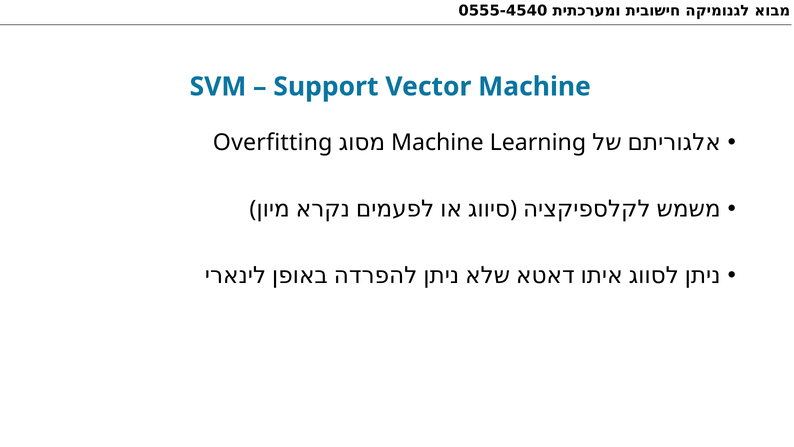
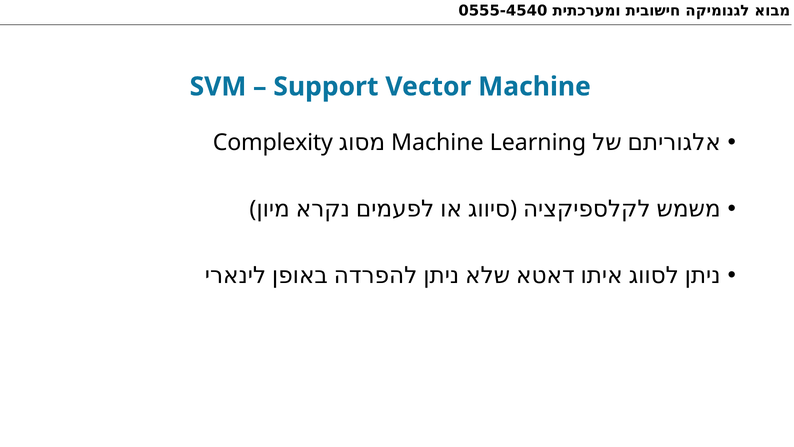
Overfitting: Overfitting -> Complexity (273, 142)
